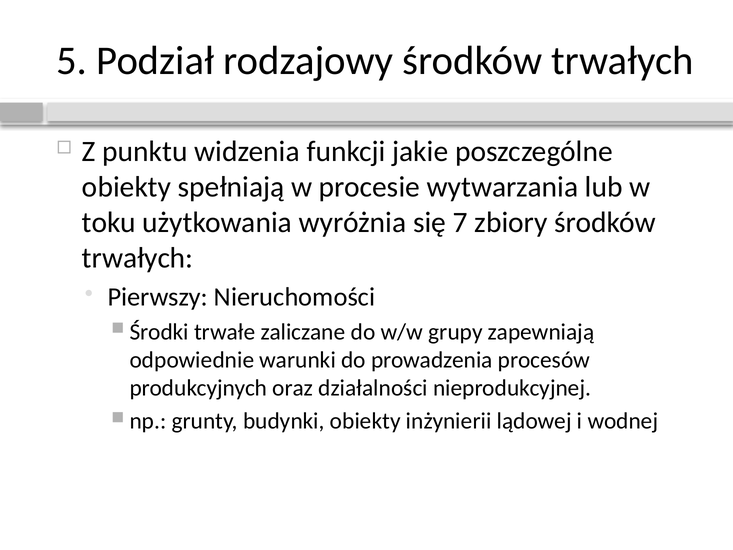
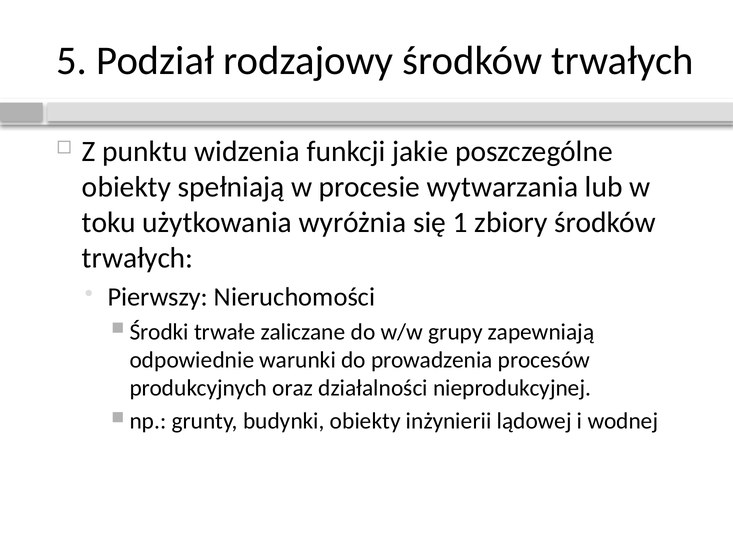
7: 7 -> 1 (460, 223)
